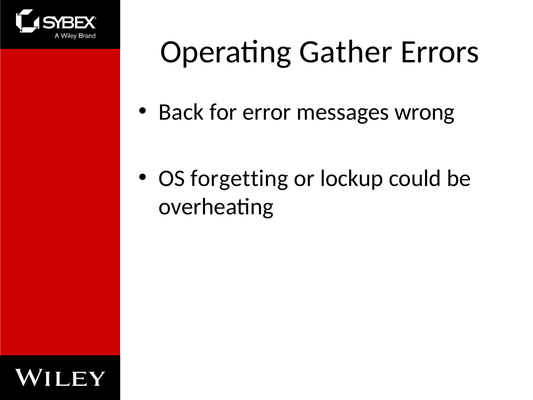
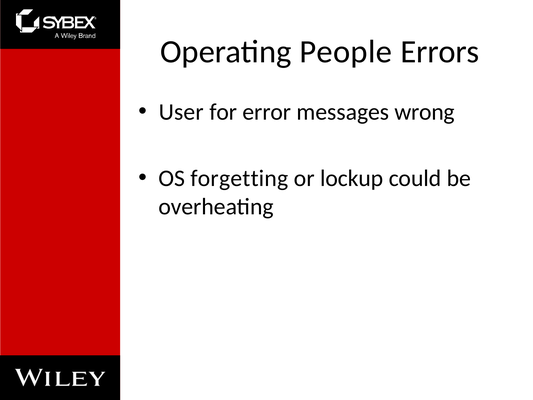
Gather: Gather -> People (346, 52)
Back: Back -> User (181, 112)
